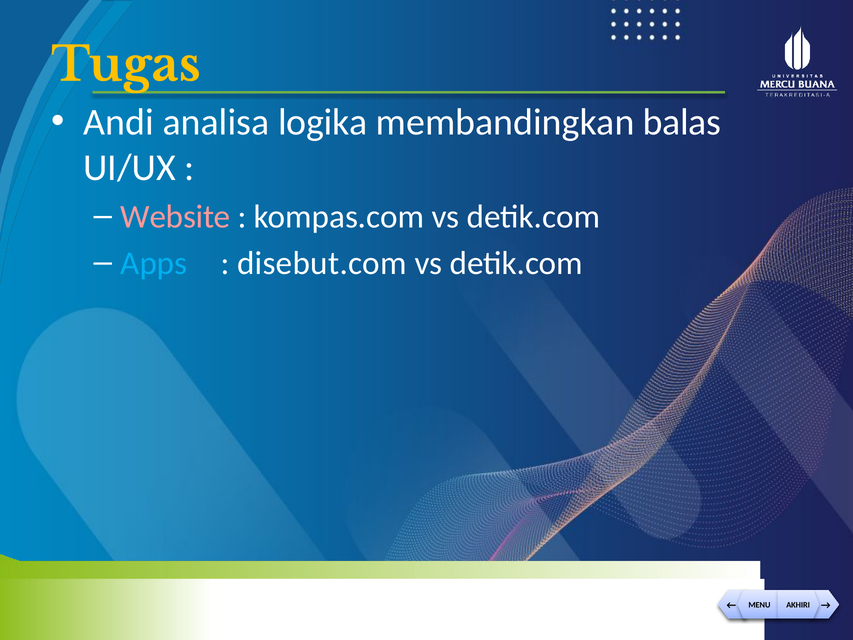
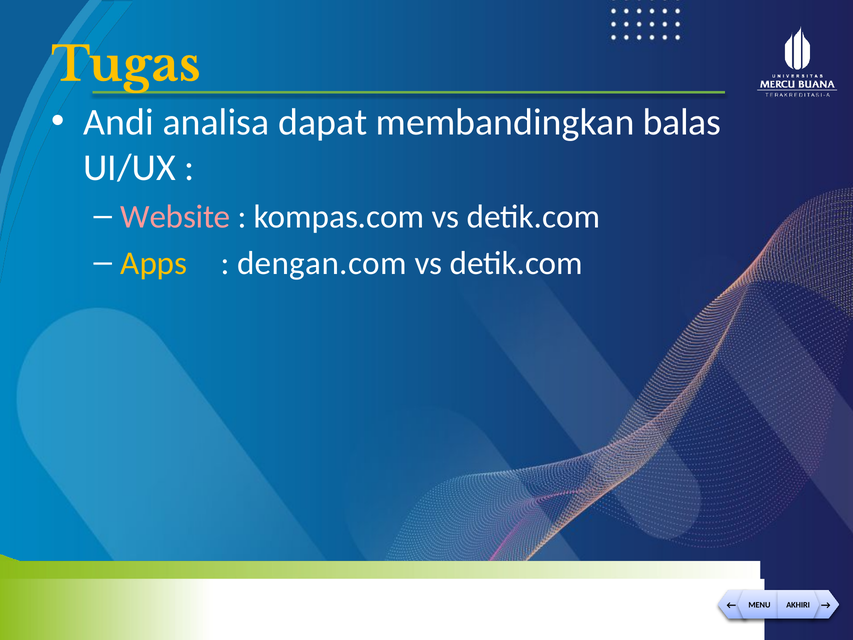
logika: logika -> dapat (323, 122)
Apps colour: light blue -> yellow (154, 263)
disebut.com: disebut.com -> dengan.com (322, 263)
